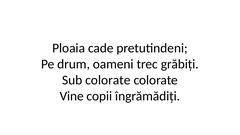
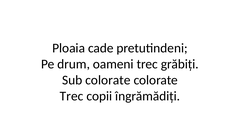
Vine: Vine -> Trec (72, 96)
